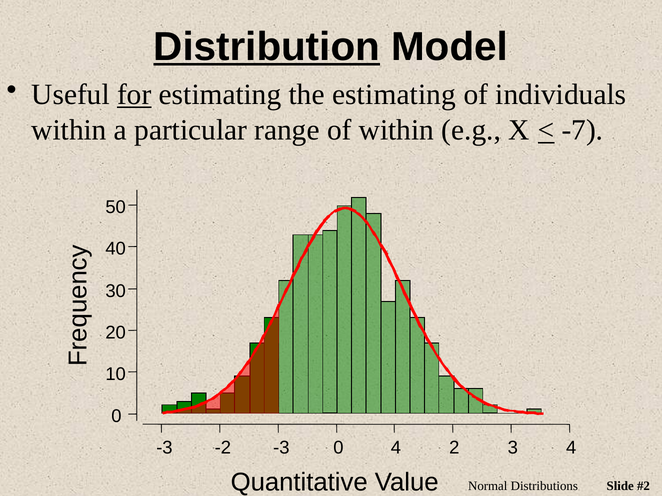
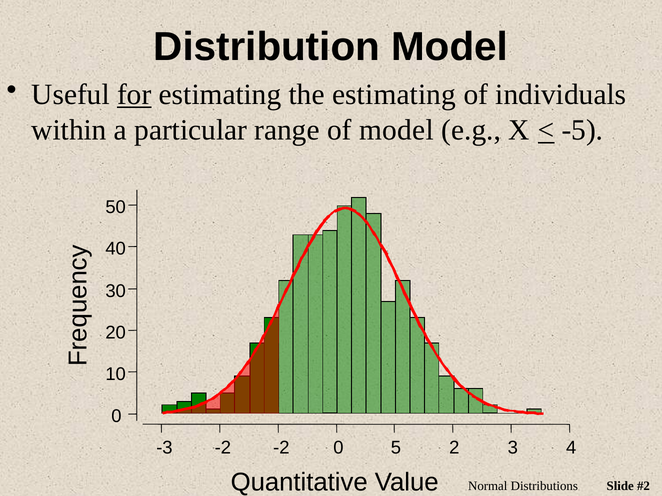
Distribution underline: present -> none (267, 47)
of within: within -> model (396, 130)
-7: -7 -> -5 (582, 130)
-2 -3: -3 -> -2 (281, 448)
0 4: 4 -> 5 (396, 448)
